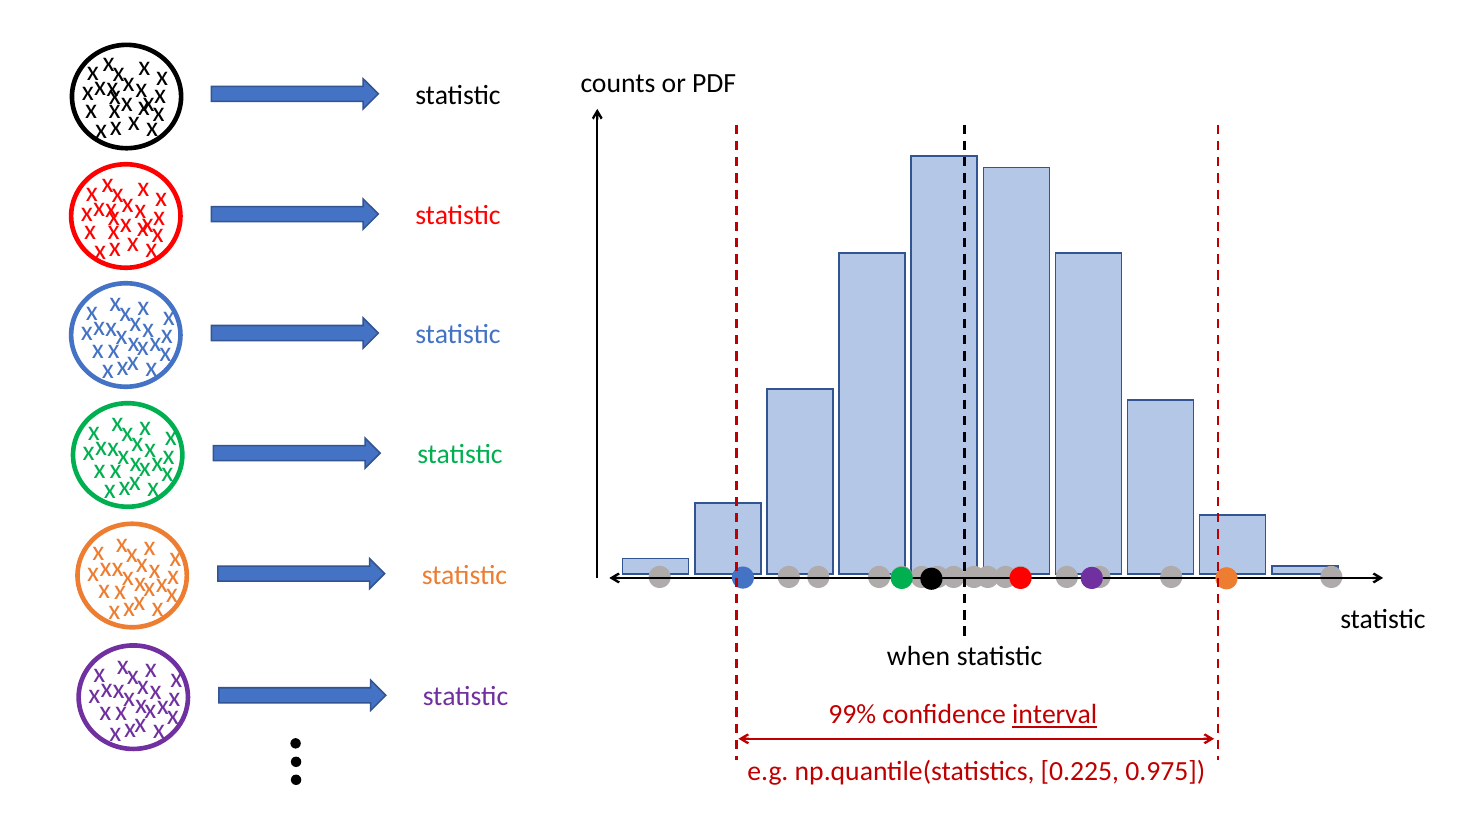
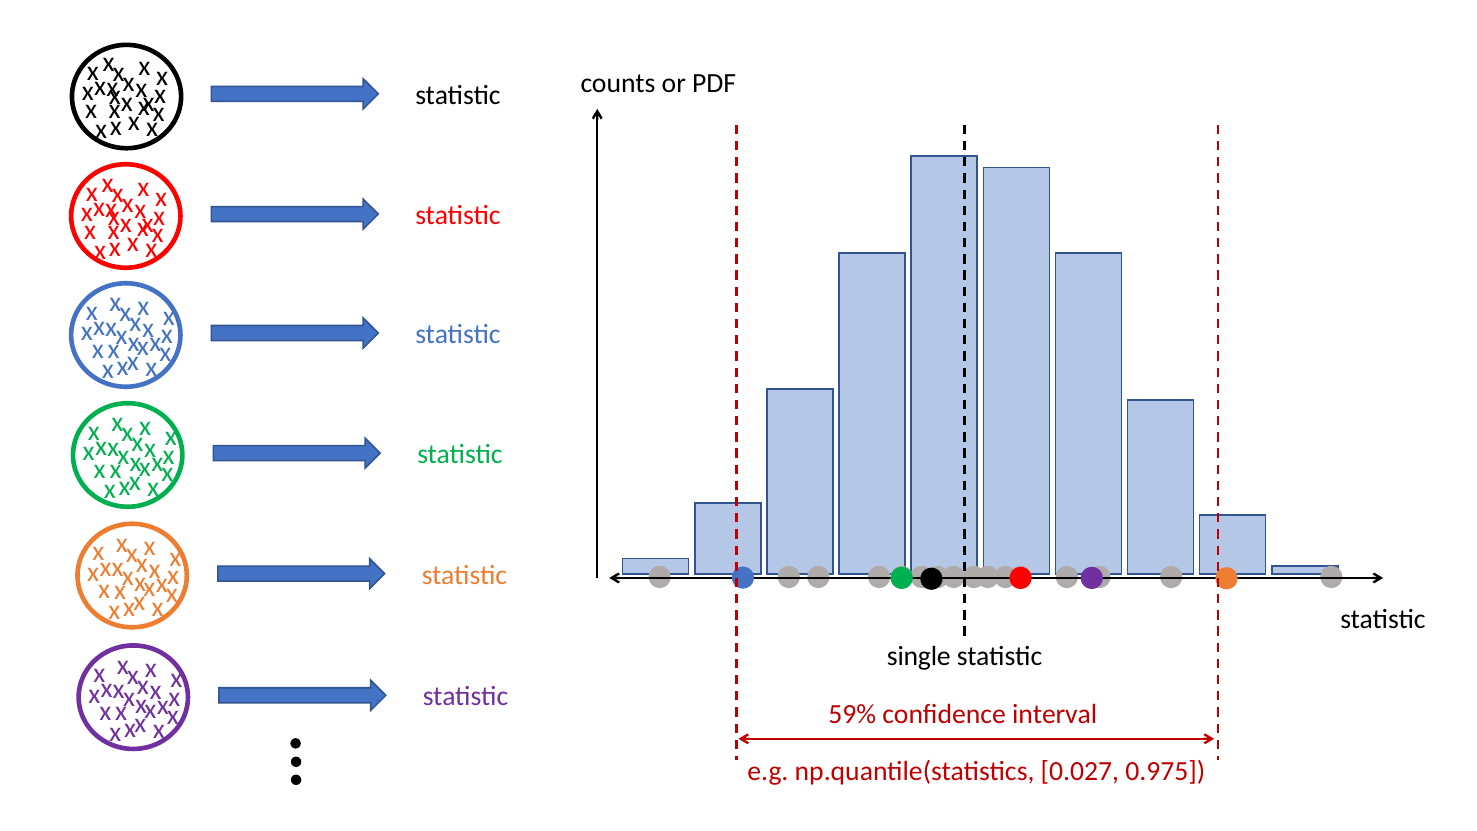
when: when -> single (919, 656)
99%: 99% -> 59% (852, 715)
interval underline: present -> none (1055, 715)
0.225: 0.225 -> 0.027 (1080, 771)
